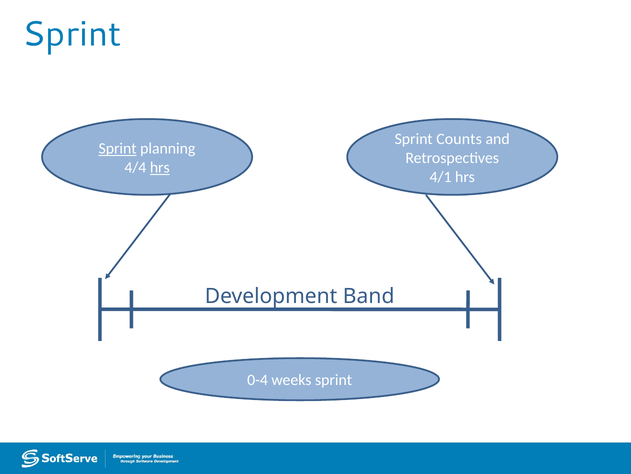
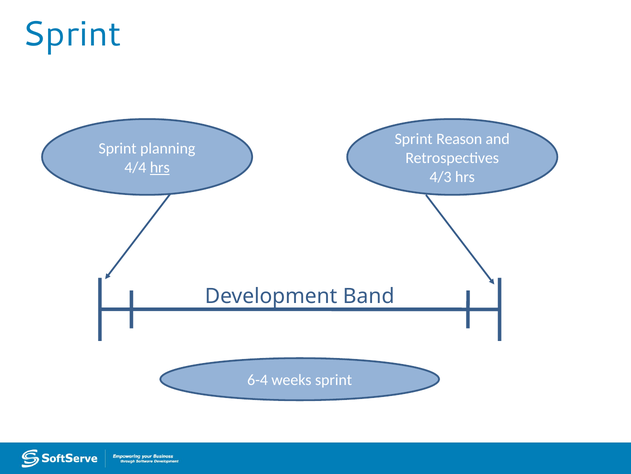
Counts: Counts -> Reason (459, 139)
Sprint underline: present -> none (118, 148)
4/1: 4/1 -> 4/3 (441, 177)
0-4: 0-4 -> 6-4 (258, 380)
